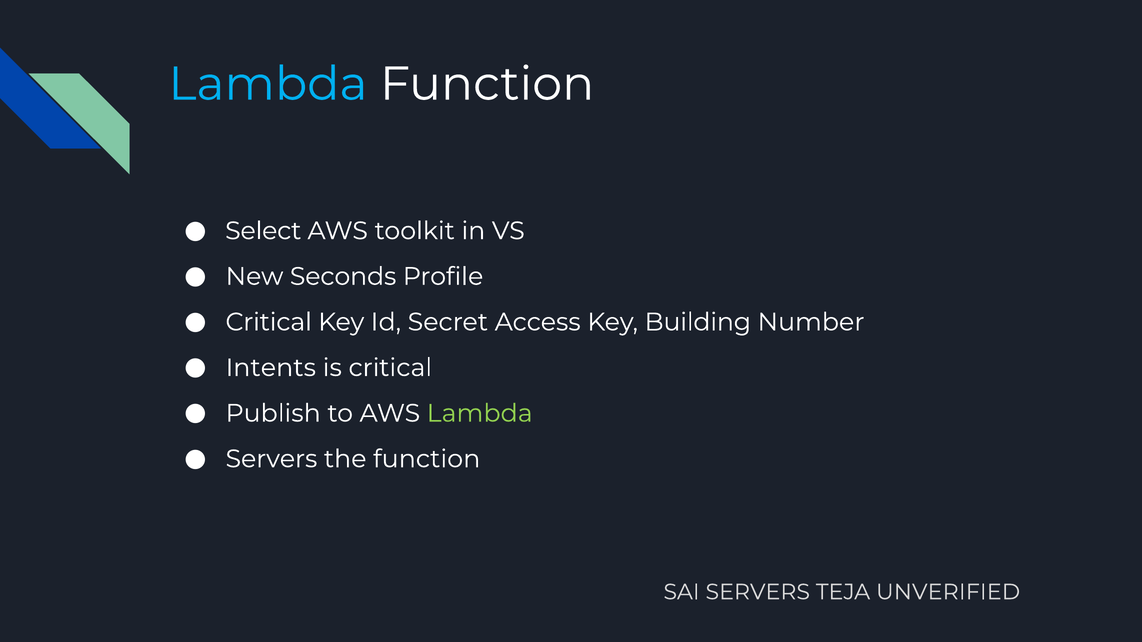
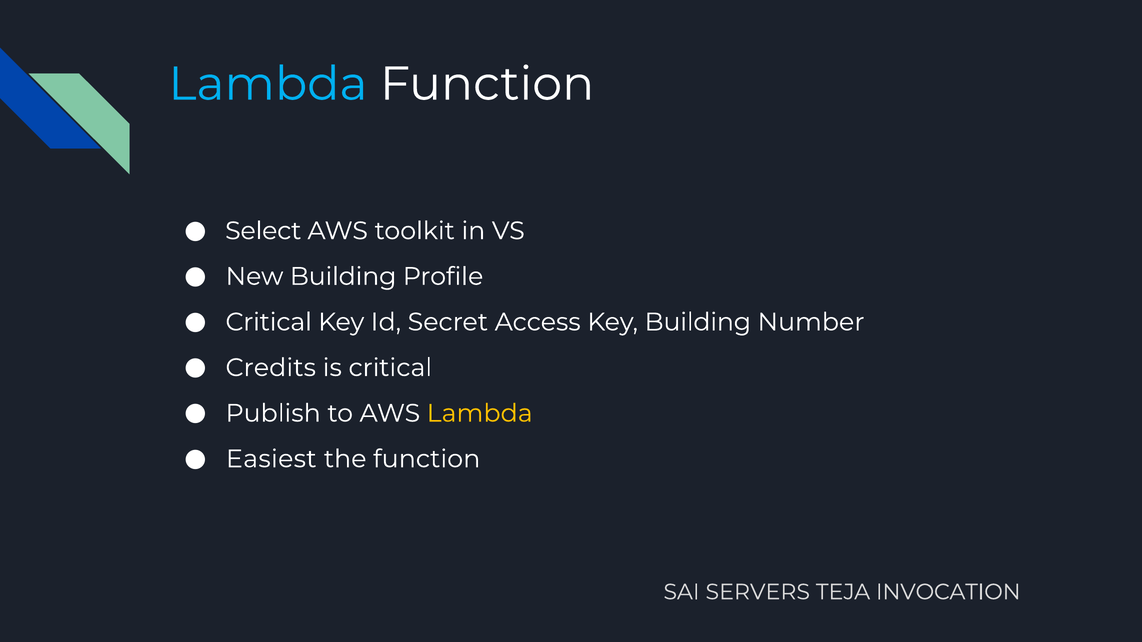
New Seconds: Seconds -> Building (343, 277)
Intents: Intents -> Credits (271, 368)
Lambda colour: light green -> yellow (480, 414)
Servers: Servers -> Easiest (271, 459)
UNVERIFIED: UNVERIFIED -> INVOCATION (948, 592)
